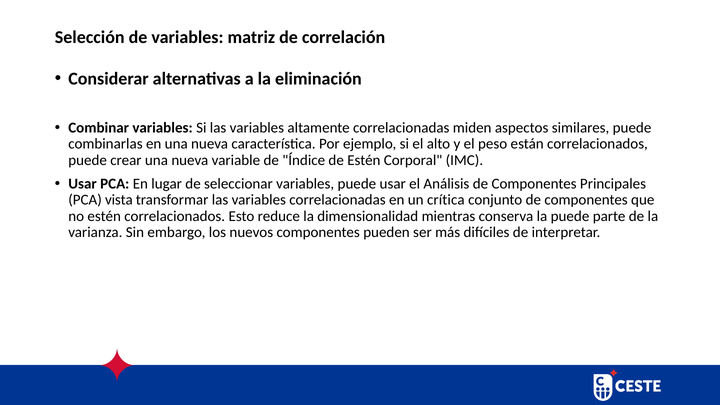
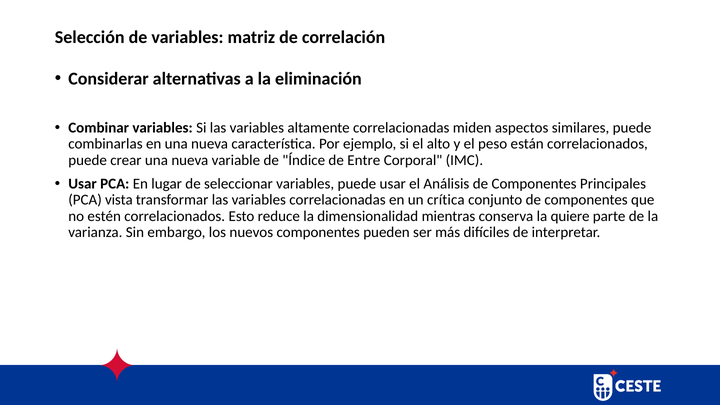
de Estén: Estén -> Entre (364, 160)
la puede: puede -> quiere (570, 216)
